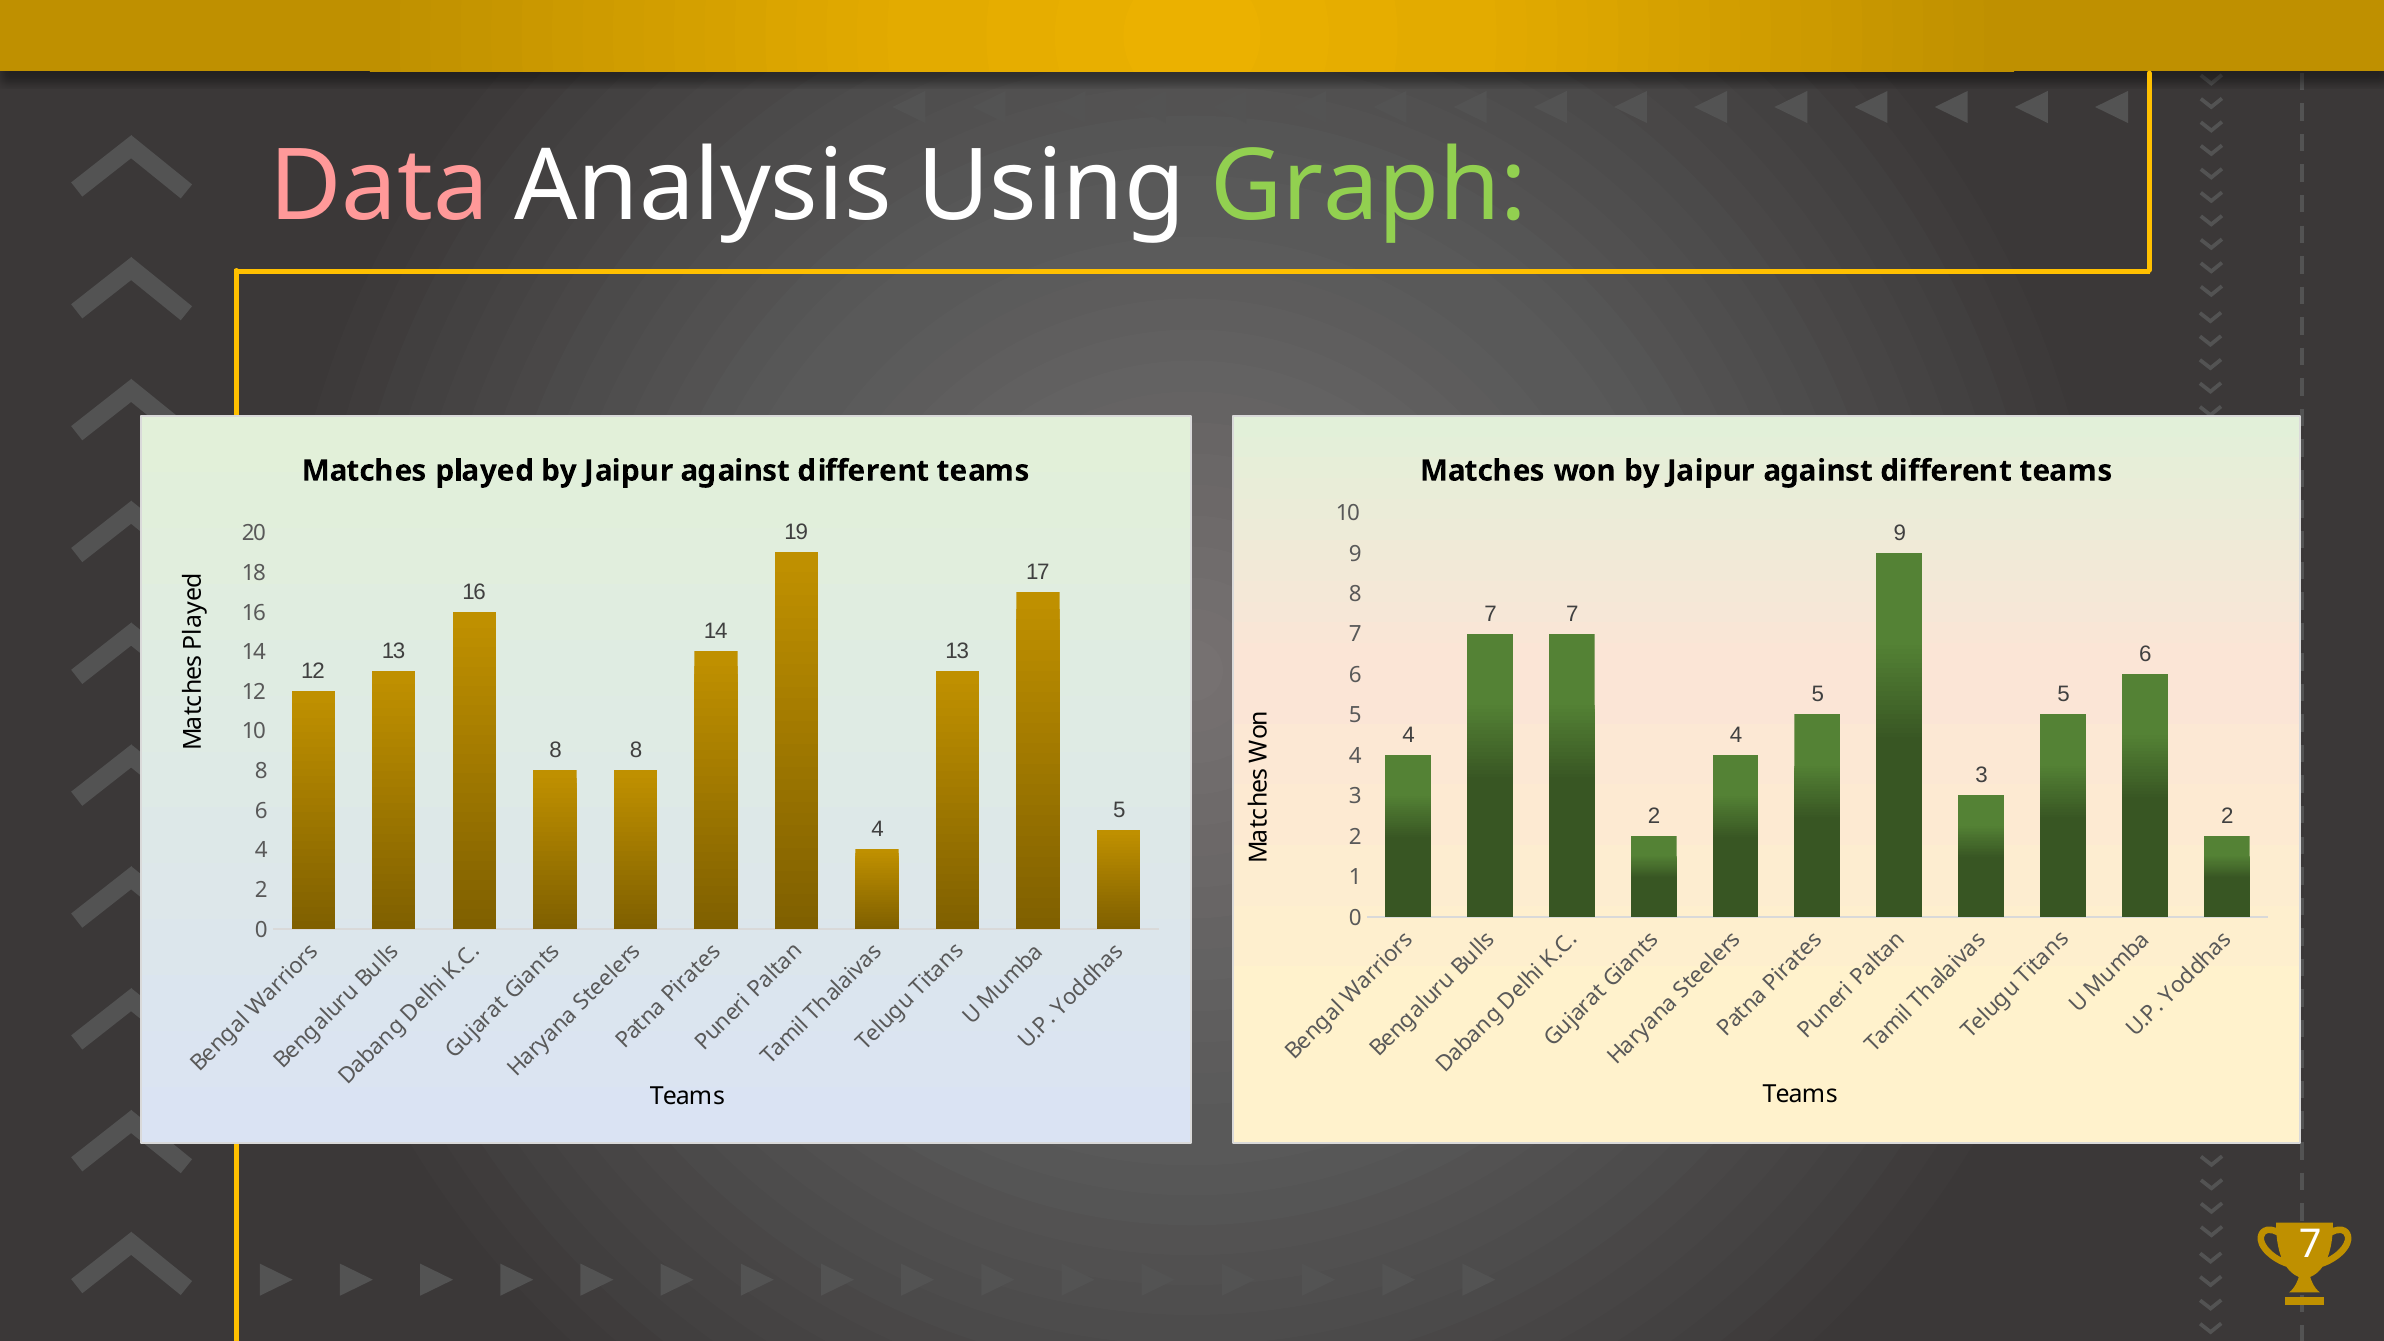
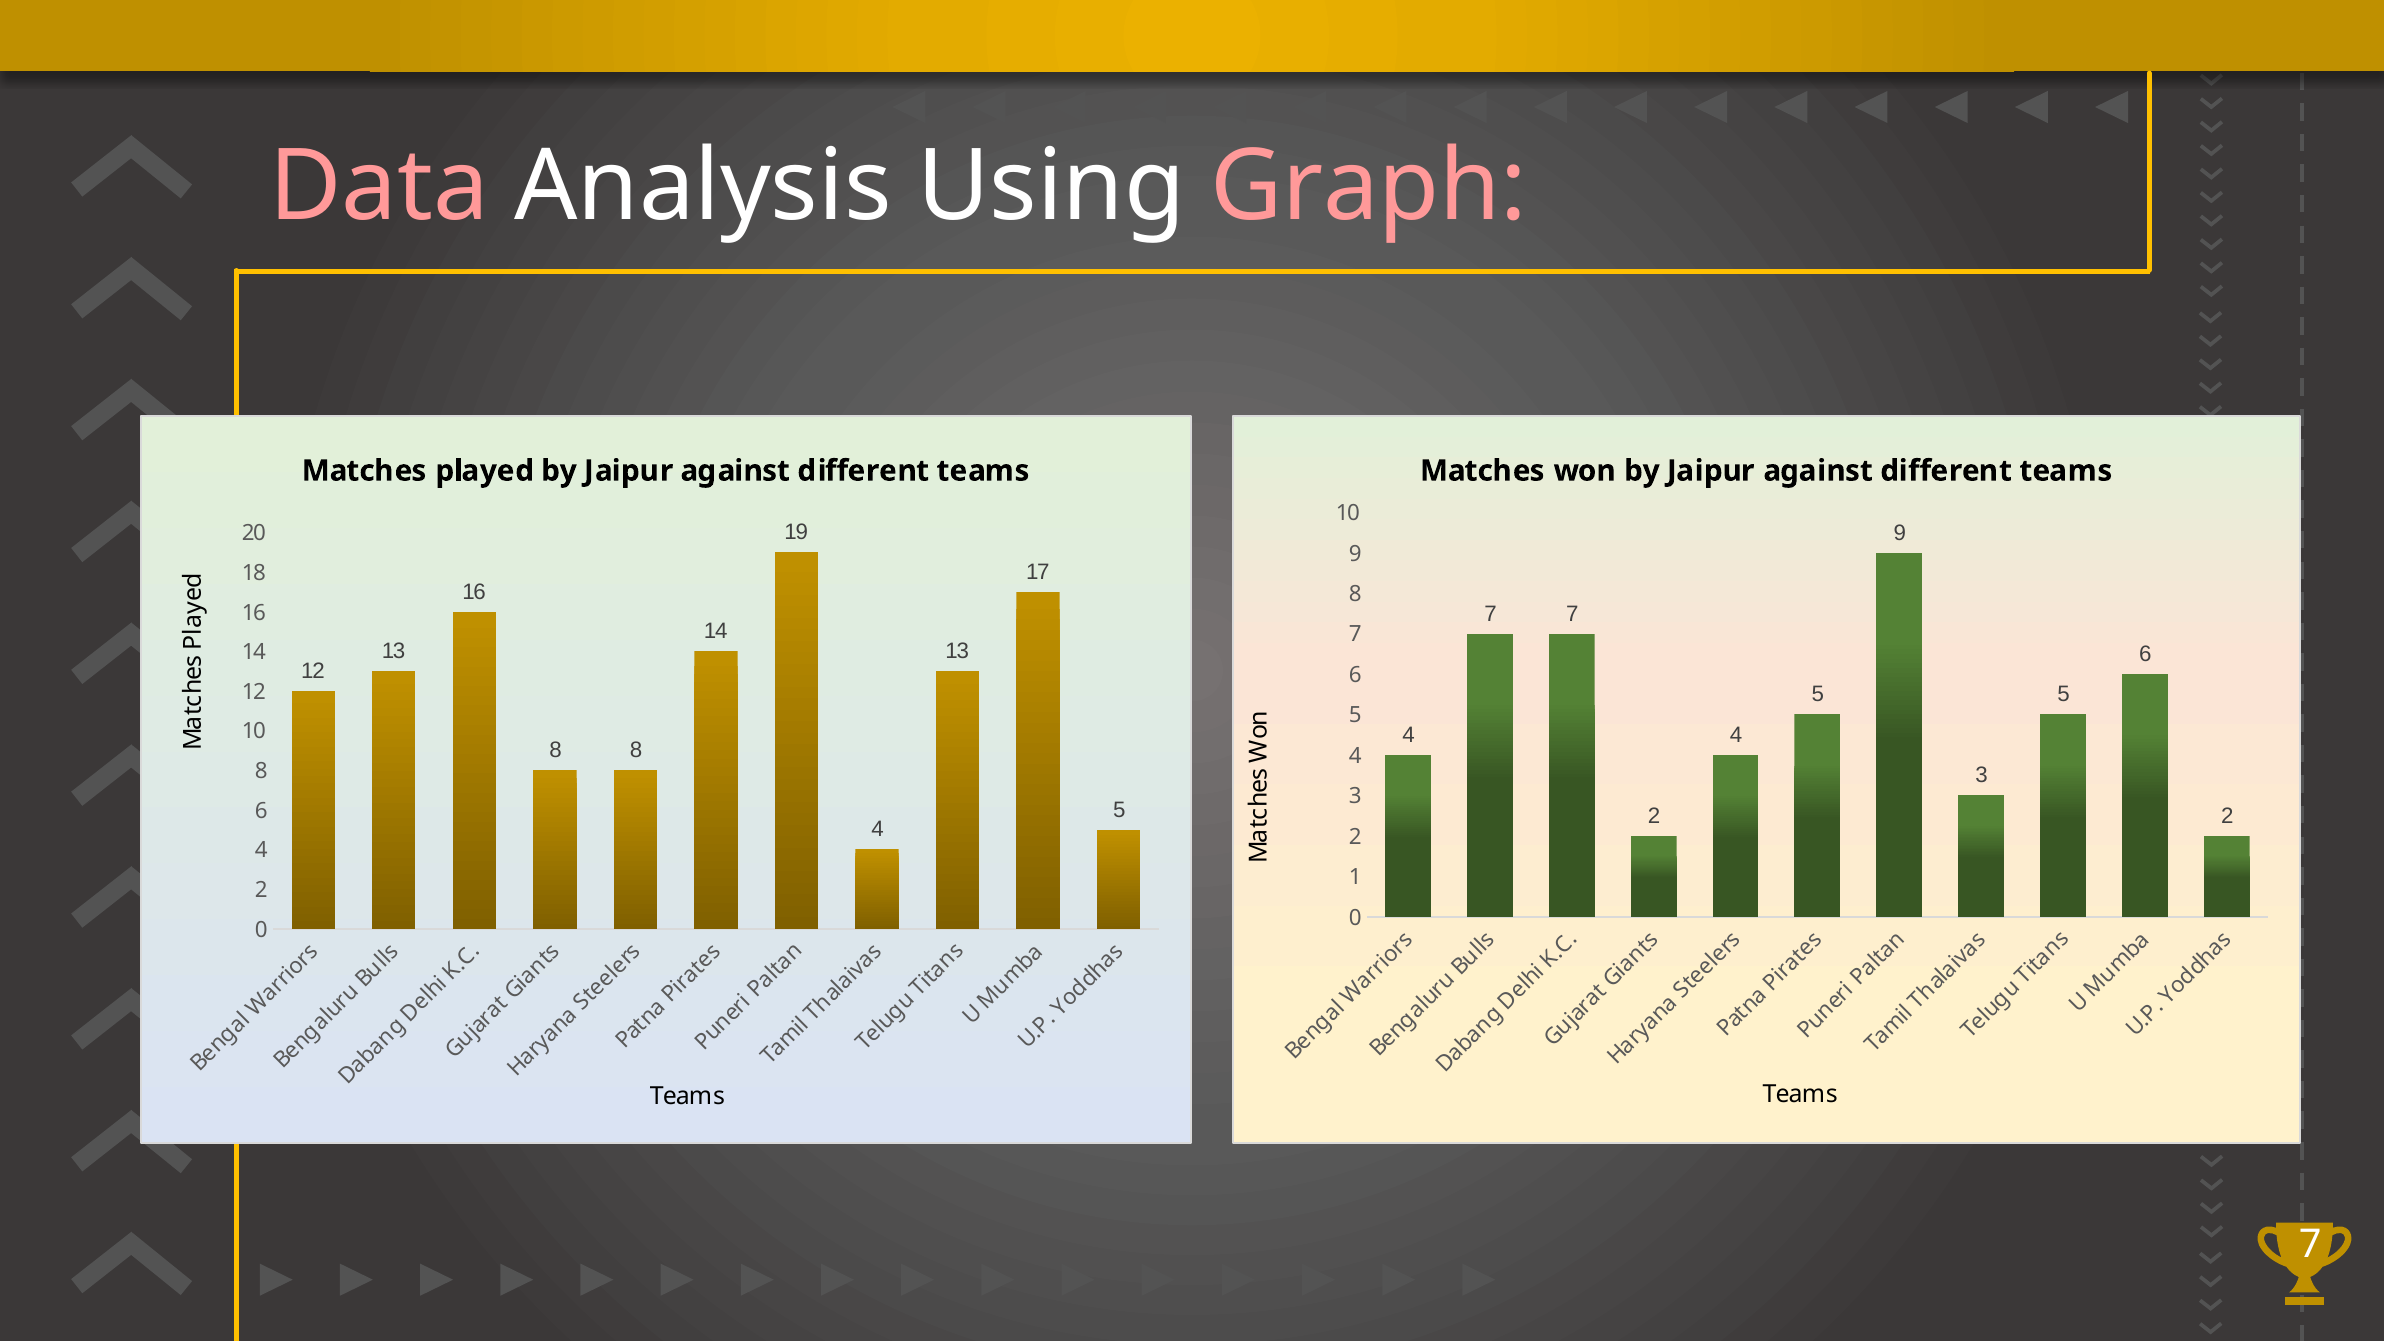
Graph colour: light green -> pink (1369, 187)
